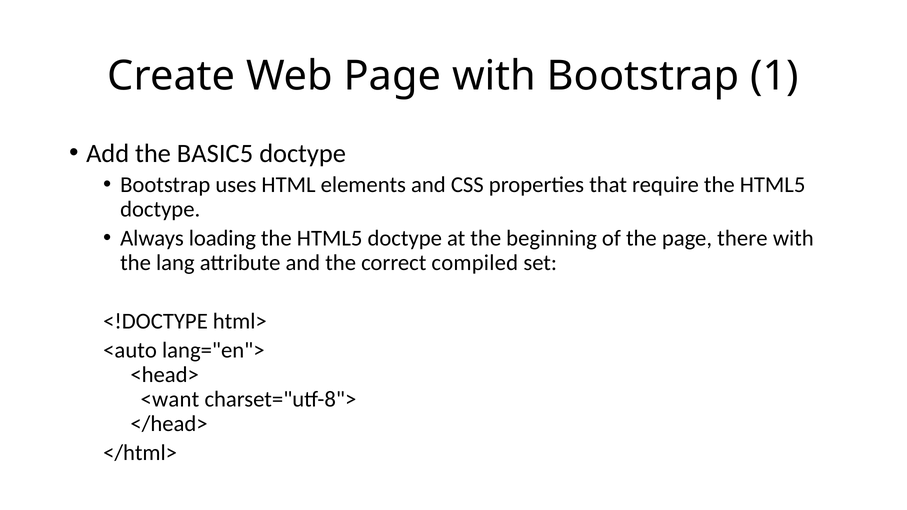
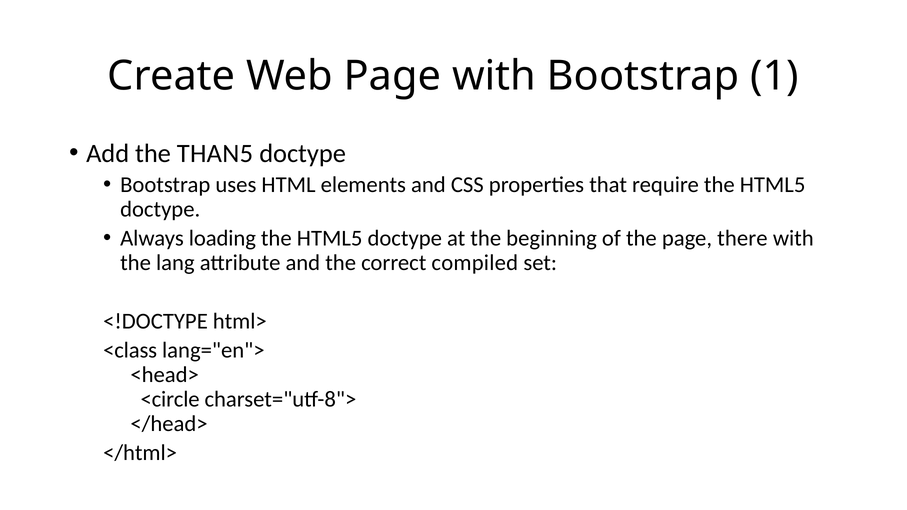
BASIC5: BASIC5 -> THAN5 (215, 153)
<auto: <auto -> <class (130, 350)
<want: <want -> <circle (170, 399)
